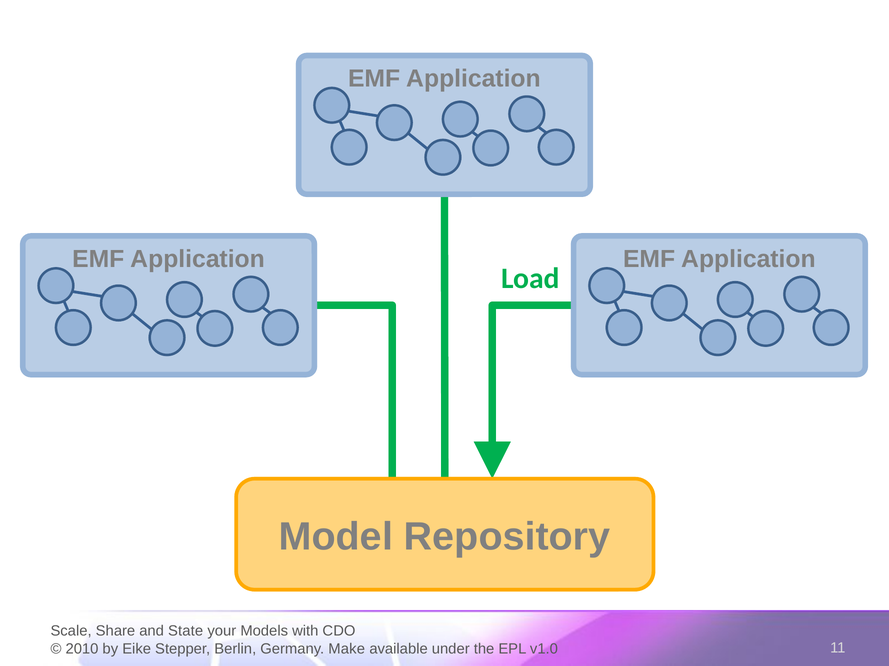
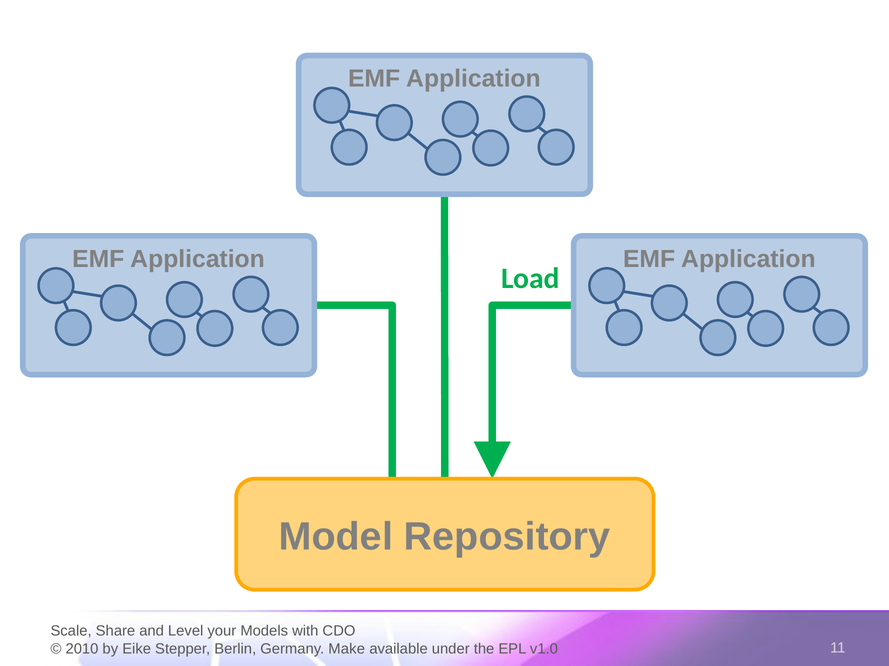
State: State -> Level (186, 632)
